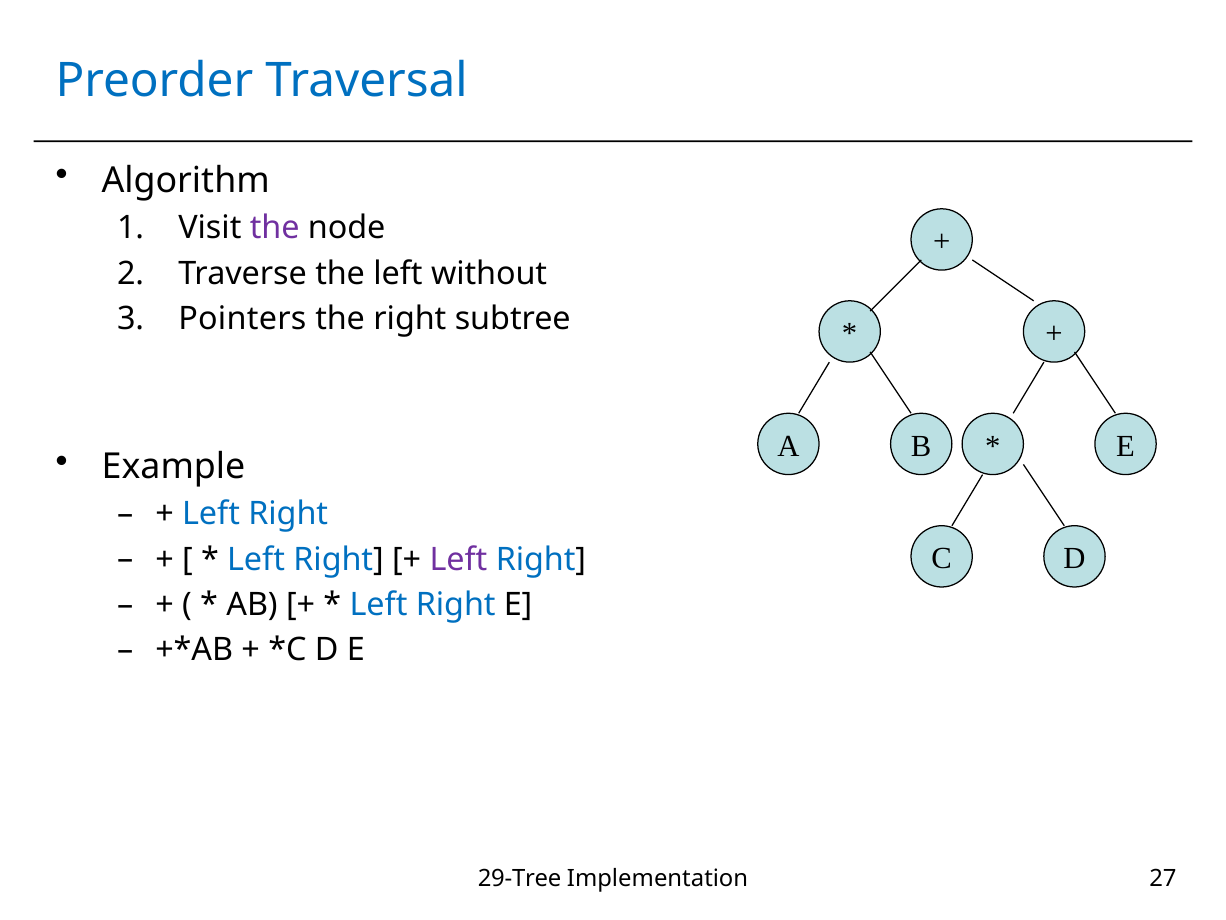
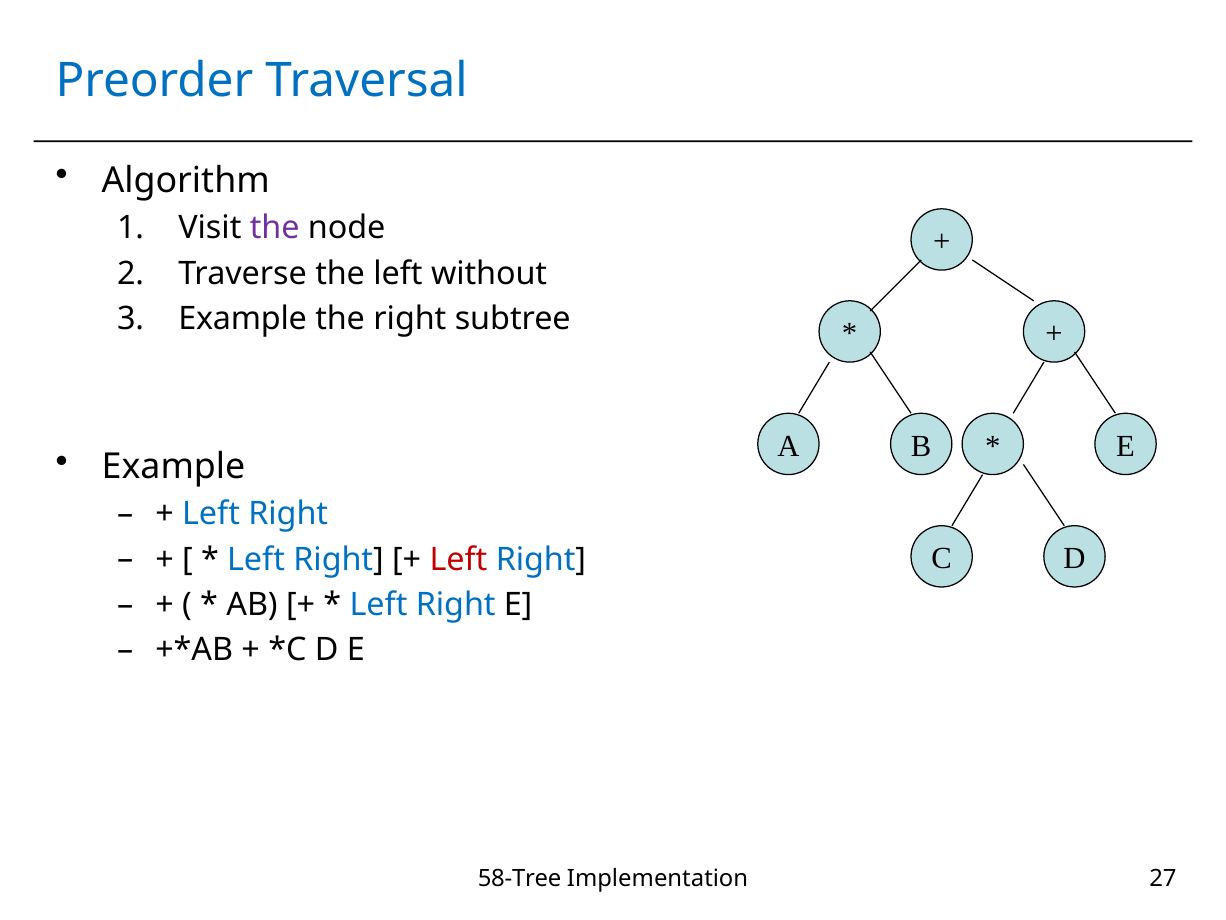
Pointers: Pointers -> Example (243, 319)
Left colour: purple -> red (458, 559)
29-Tree: 29-Tree -> 58-Tree (520, 878)
